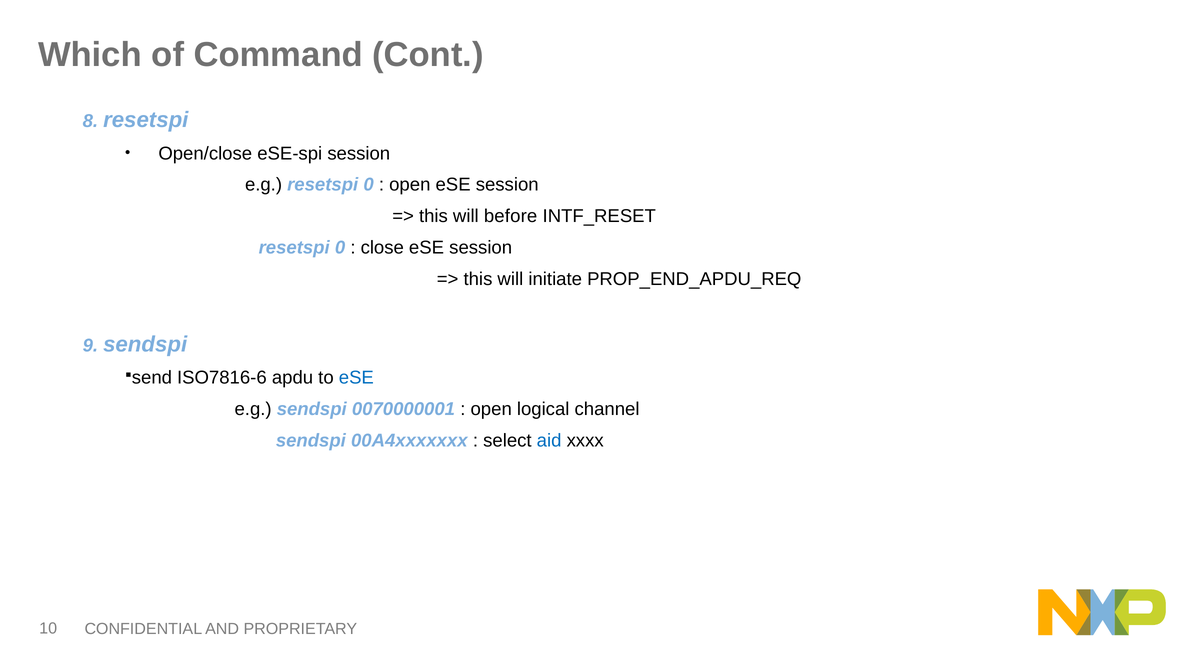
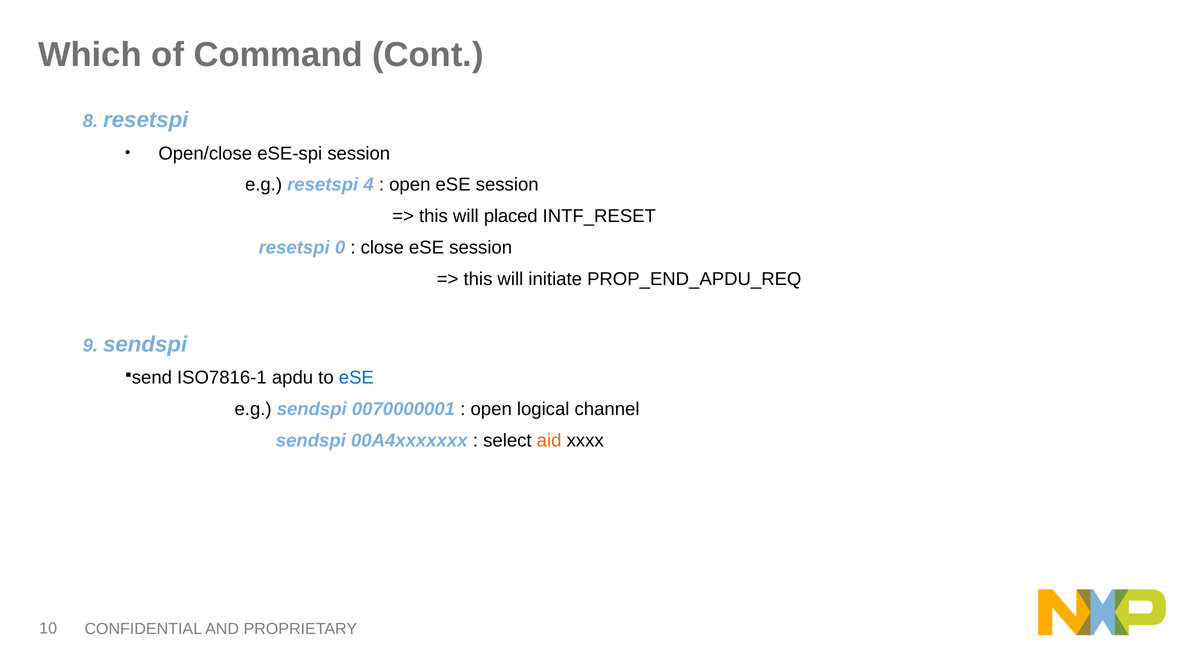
e.g resetspi 0: 0 -> 4 (369, 185)
before: before -> placed (511, 216)
ISO7816-6: ISO7816-6 -> ISO7816-1 (222, 378)
aid colour: blue -> orange (549, 441)
